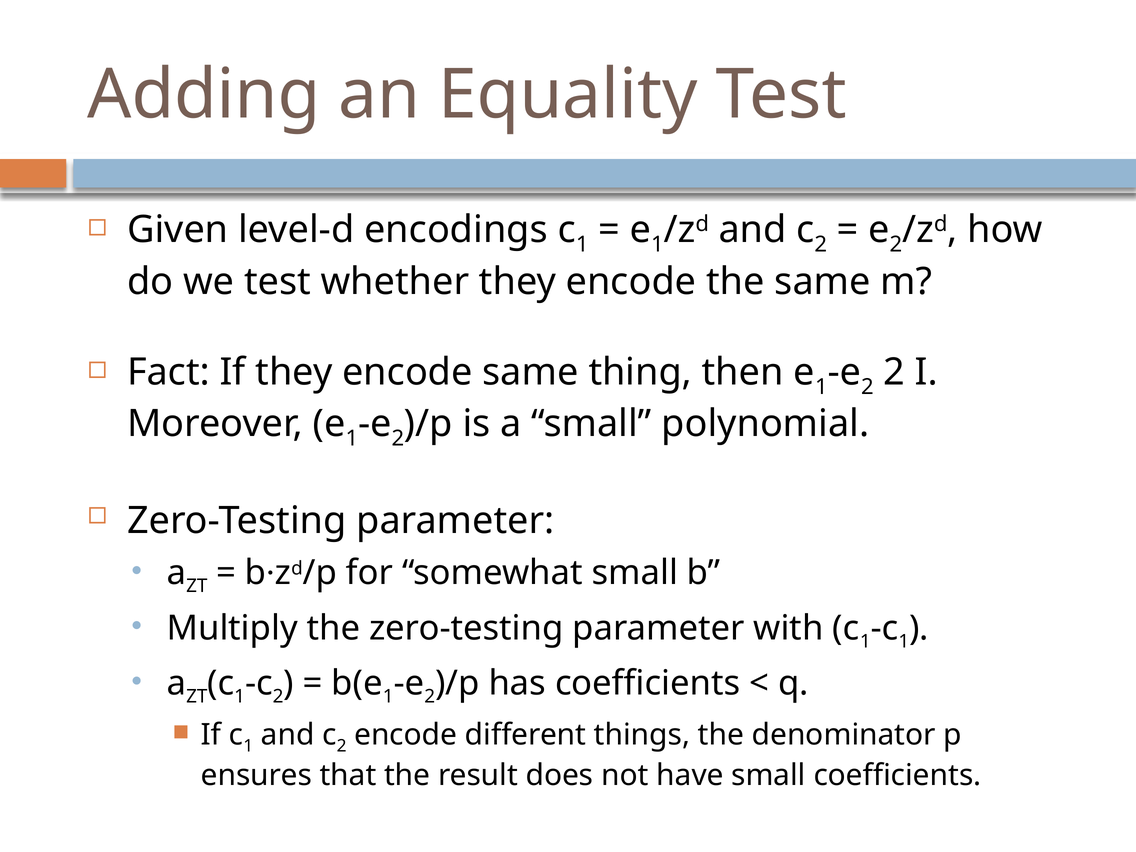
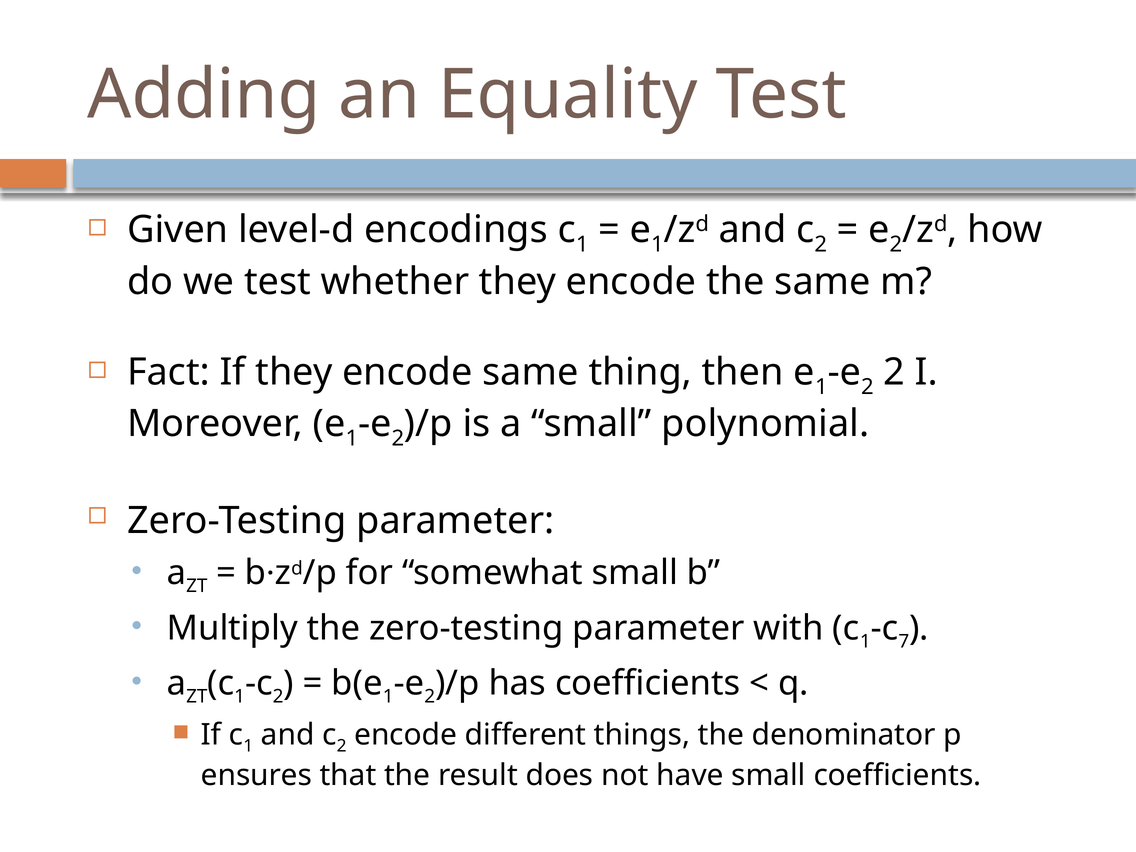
1: 1 -> 7 (904, 641)
